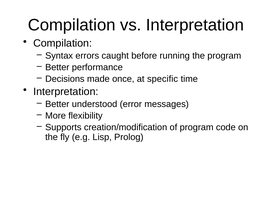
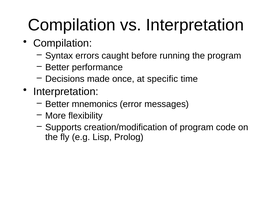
understood: understood -> mnemonics (95, 104)
